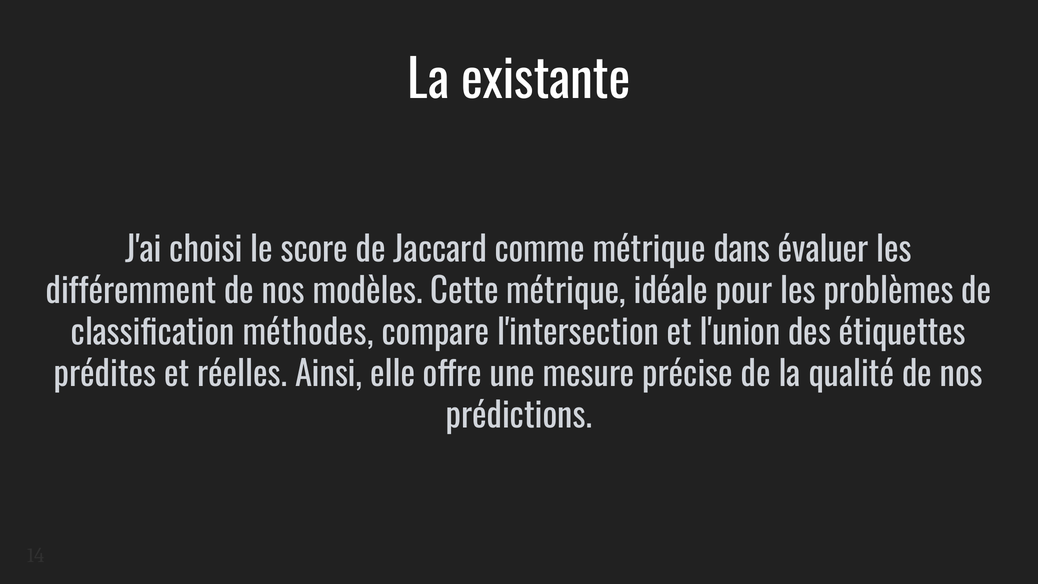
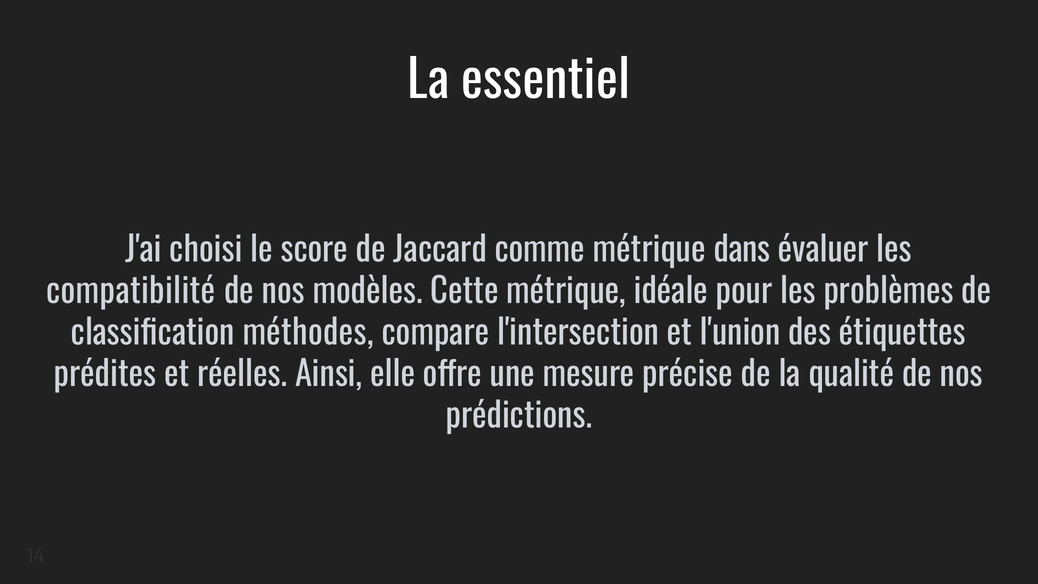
existante: existante -> essentiel (546, 81)
différemment: différemment -> compatibilité (131, 292)
